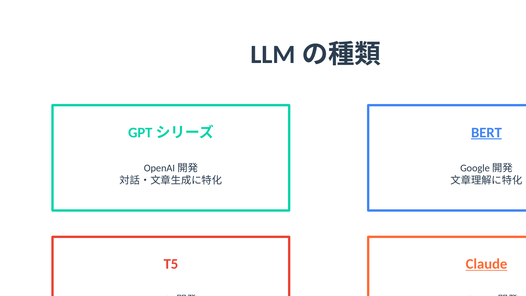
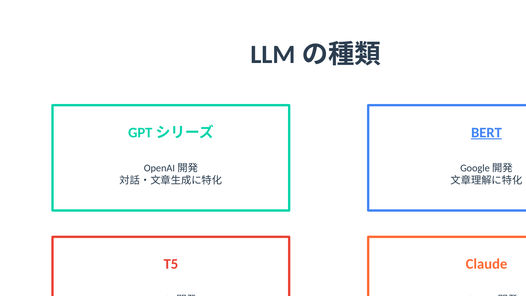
Claude underline: present -> none (487, 264)
